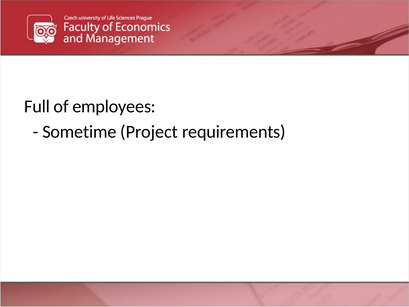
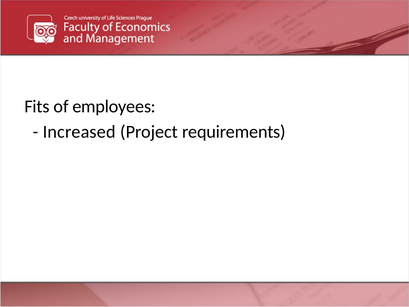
Full: Full -> Fits (37, 106)
Sometime: Sometime -> Increased (79, 132)
